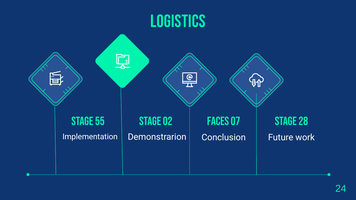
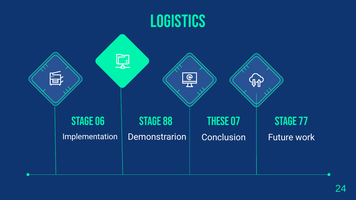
Faces: Faces -> These (218, 121)
55: 55 -> 06 (100, 121)
02: 02 -> 88 (168, 121)
28: 28 -> 77 (303, 121)
